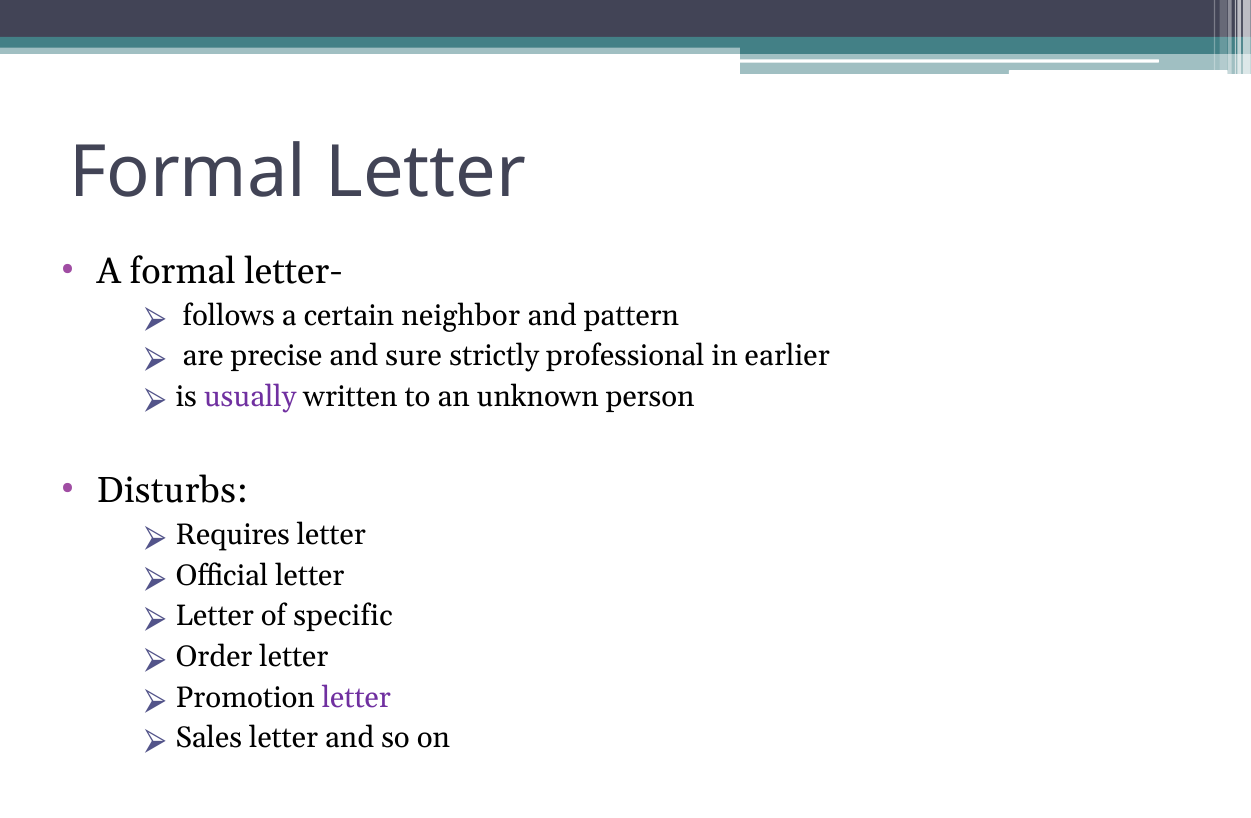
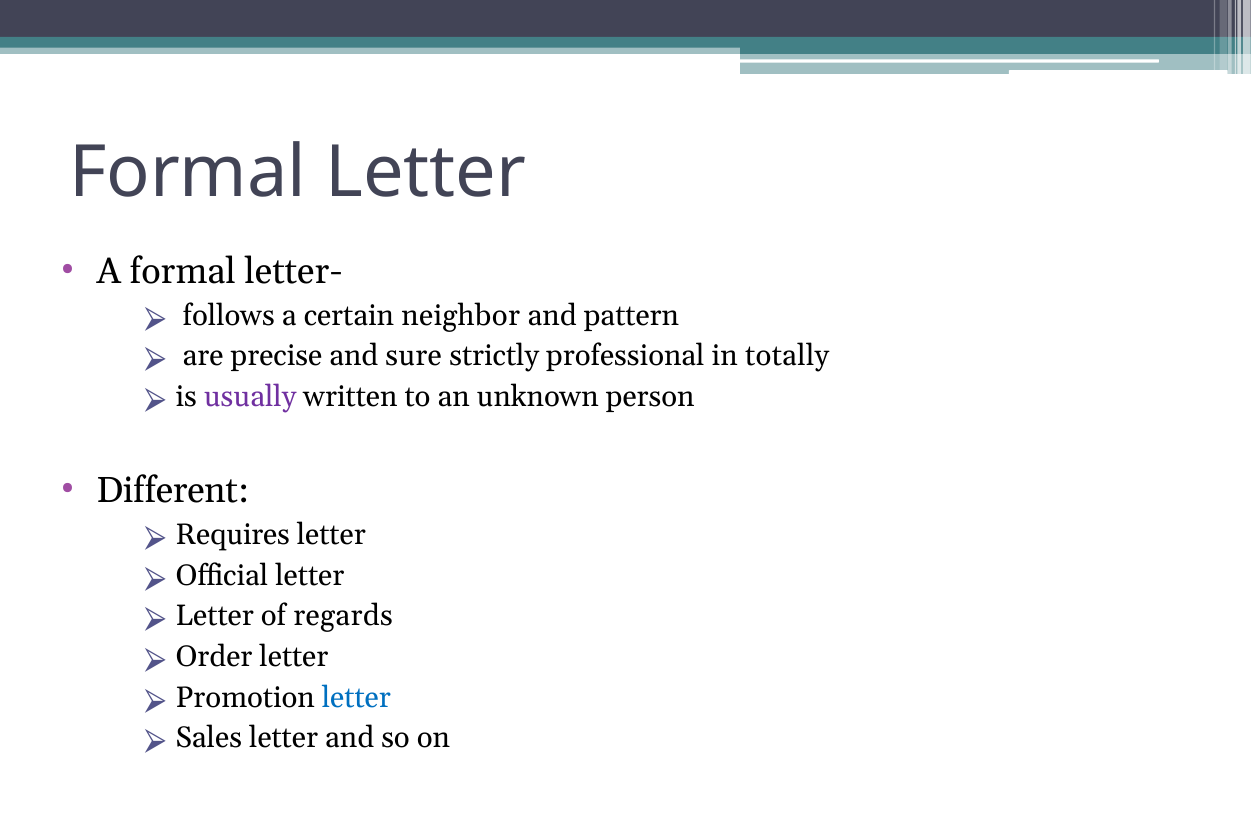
earlier: earlier -> totally (787, 356)
Disturbs: Disturbs -> Different (173, 491)
specific: specific -> regards (343, 616)
letter colour: purple -> blue (356, 697)
